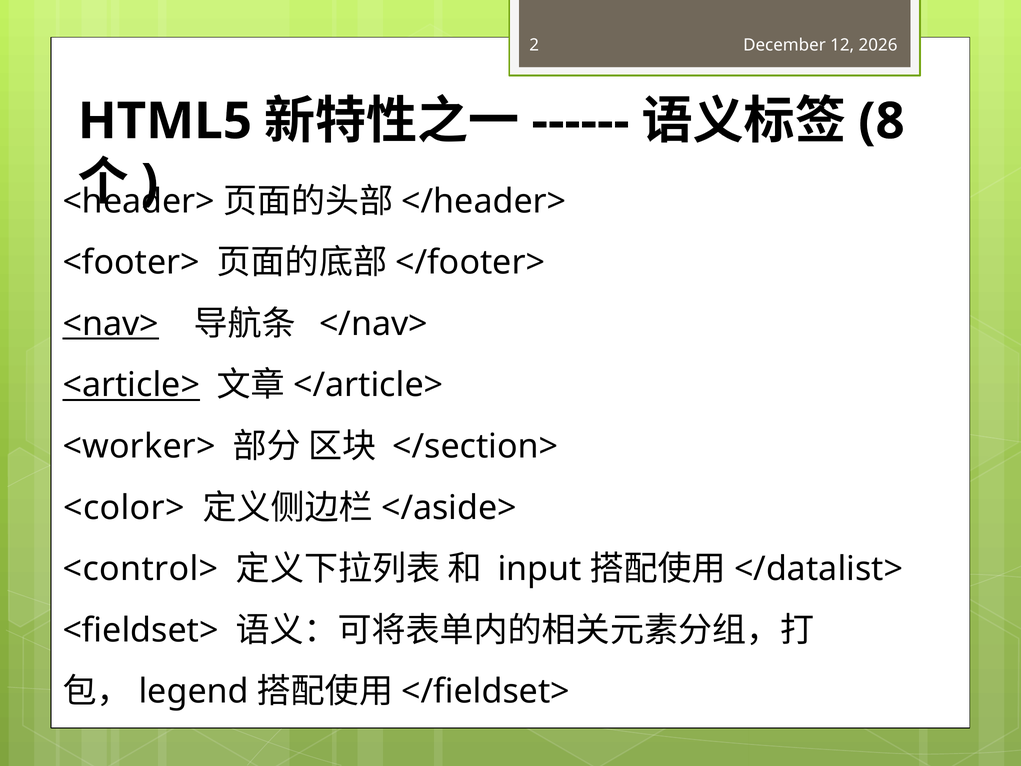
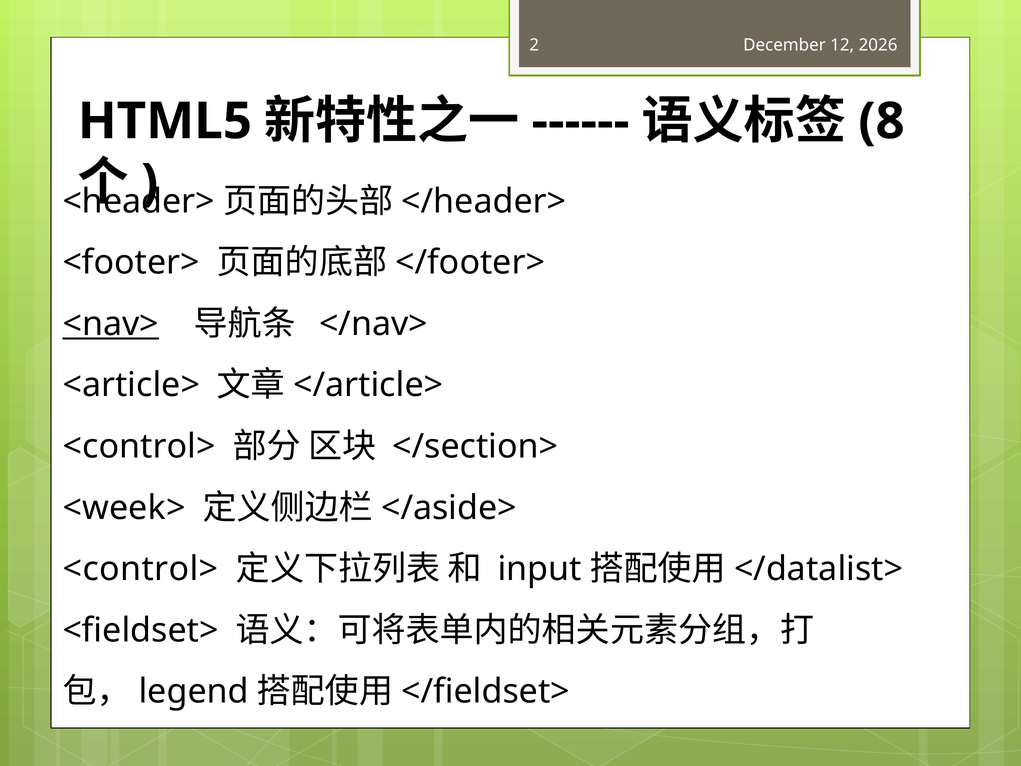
<article> underline: present -> none (131, 385)
<worker>: <worker> -> <control> (139, 446)
<color>: <color> -> <week> (124, 508)
